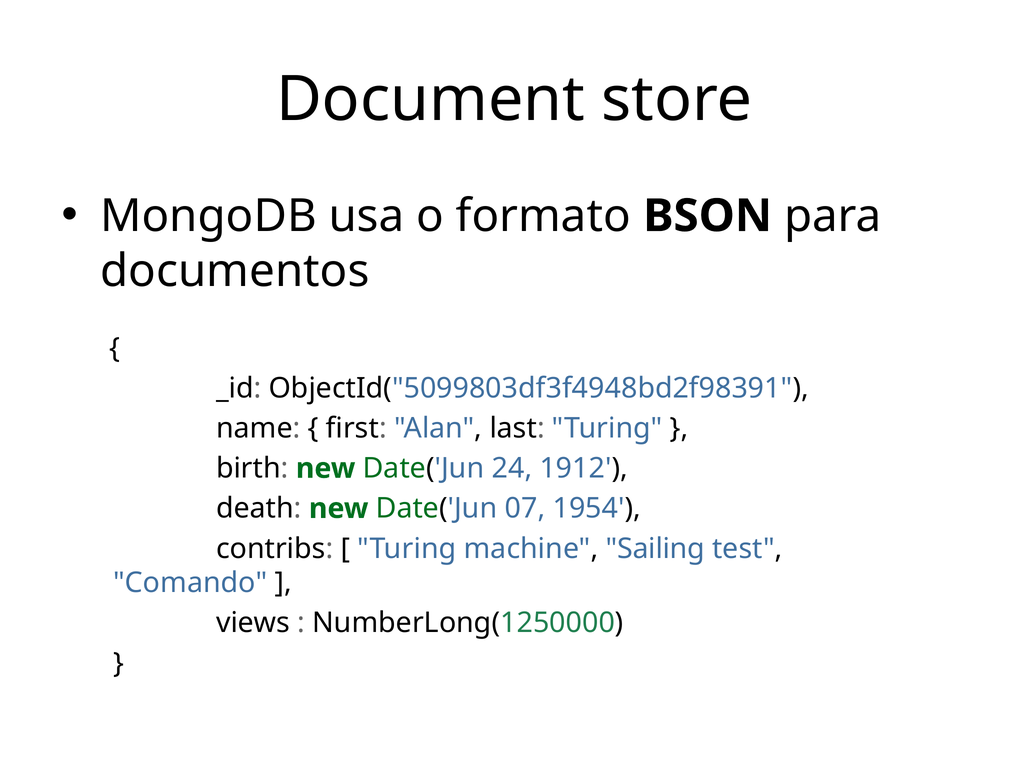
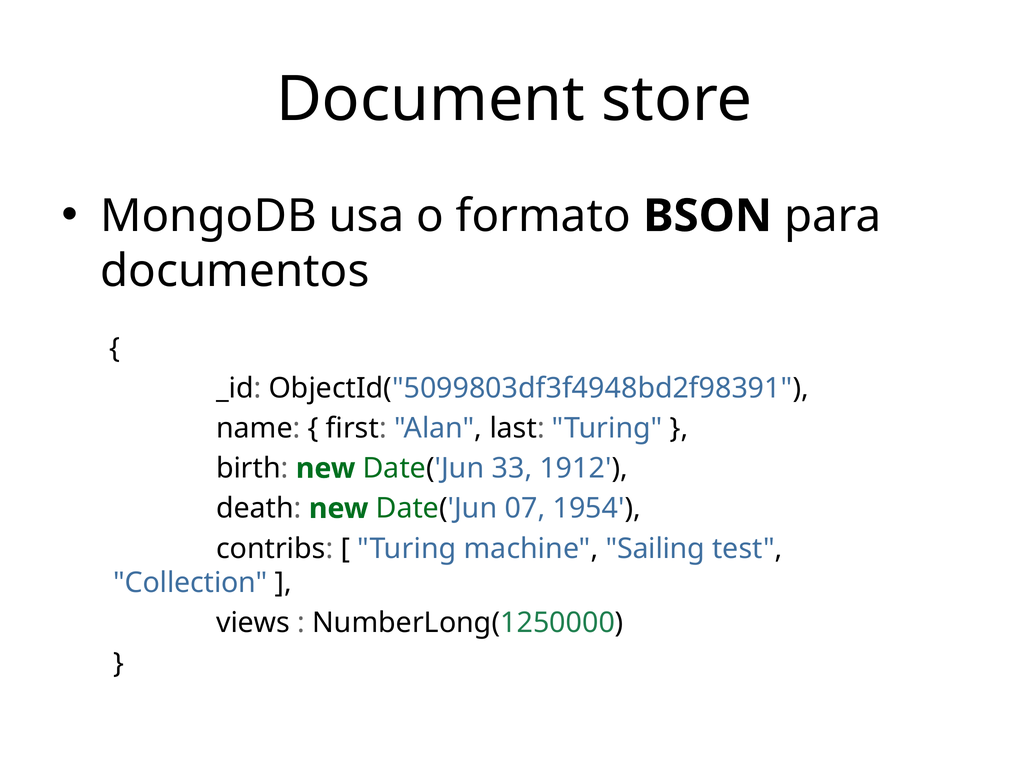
24: 24 -> 33 (512, 468)
Comando: Comando -> Collection (190, 583)
